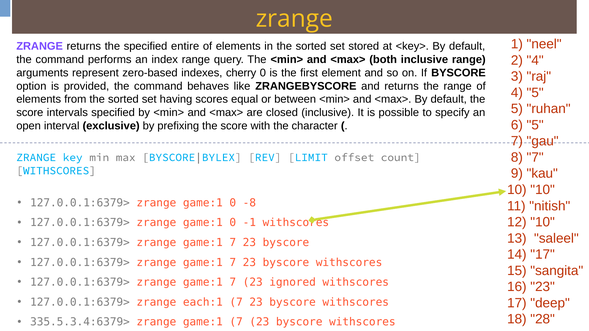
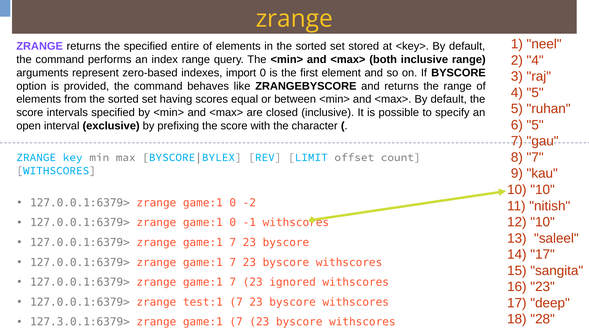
cherry: cherry -> import (241, 73)
-8: -8 -> -2 (249, 203)
each:1: each:1 -> test:1 (203, 302)
335.5.3.4:6379>: 335.5.3.4:6379> -> 127.3.0.1:6379> (80, 322)
